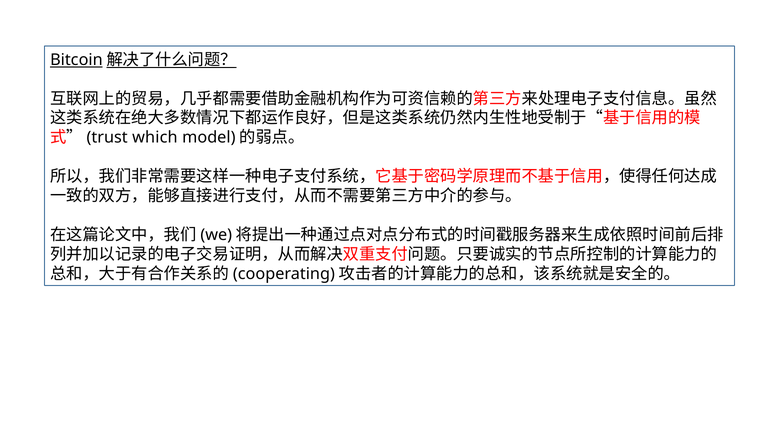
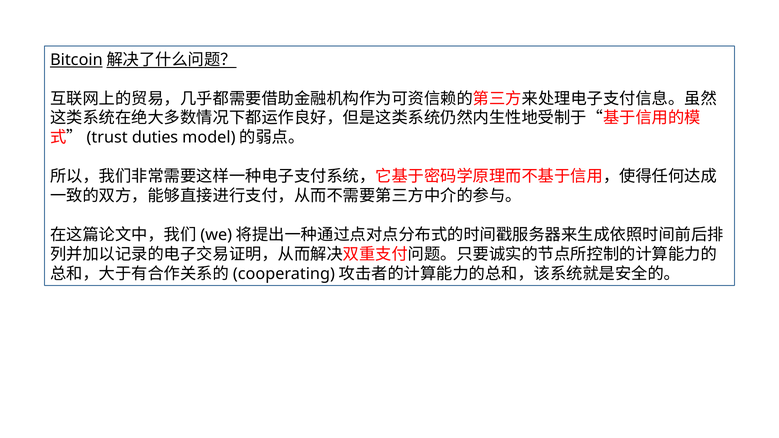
which: which -> duties (155, 138)
